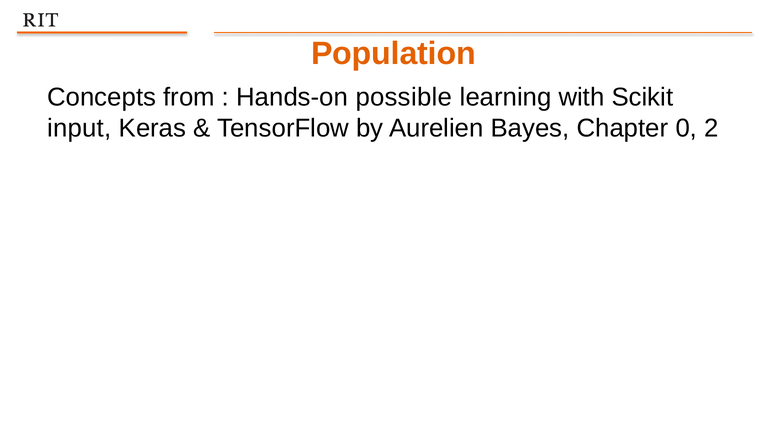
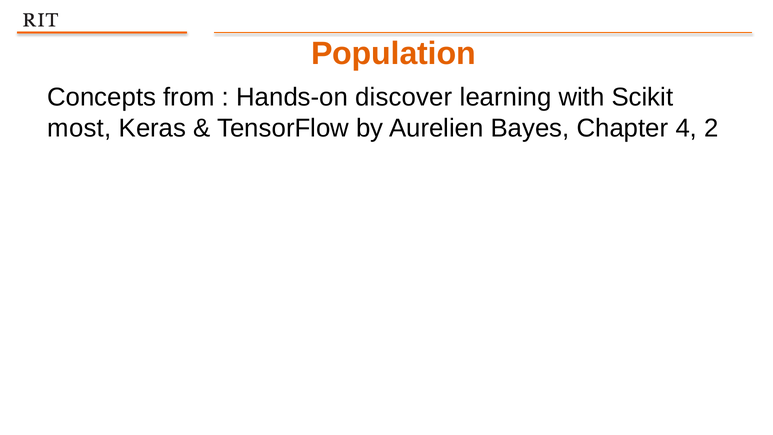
possible: possible -> discover (404, 97)
input: input -> most (79, 128)
0: 0 -> 4 (686, 128)
